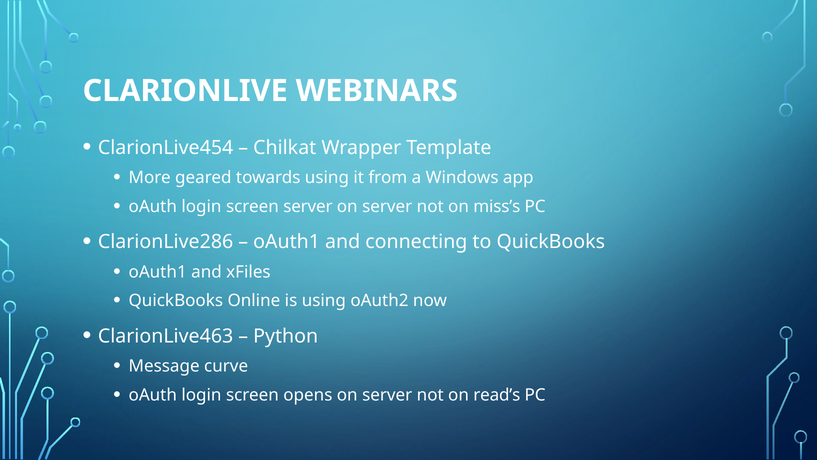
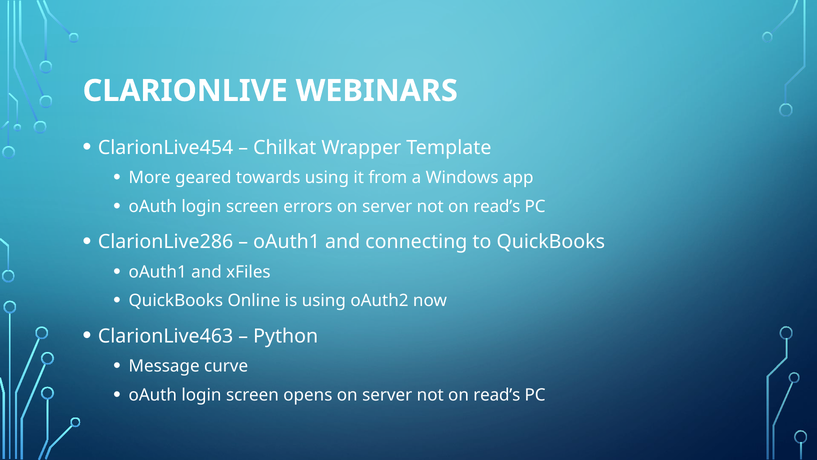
screen server: server -> errors (308, 206)
miss’s: miss’s -> read’s (497, 206)
